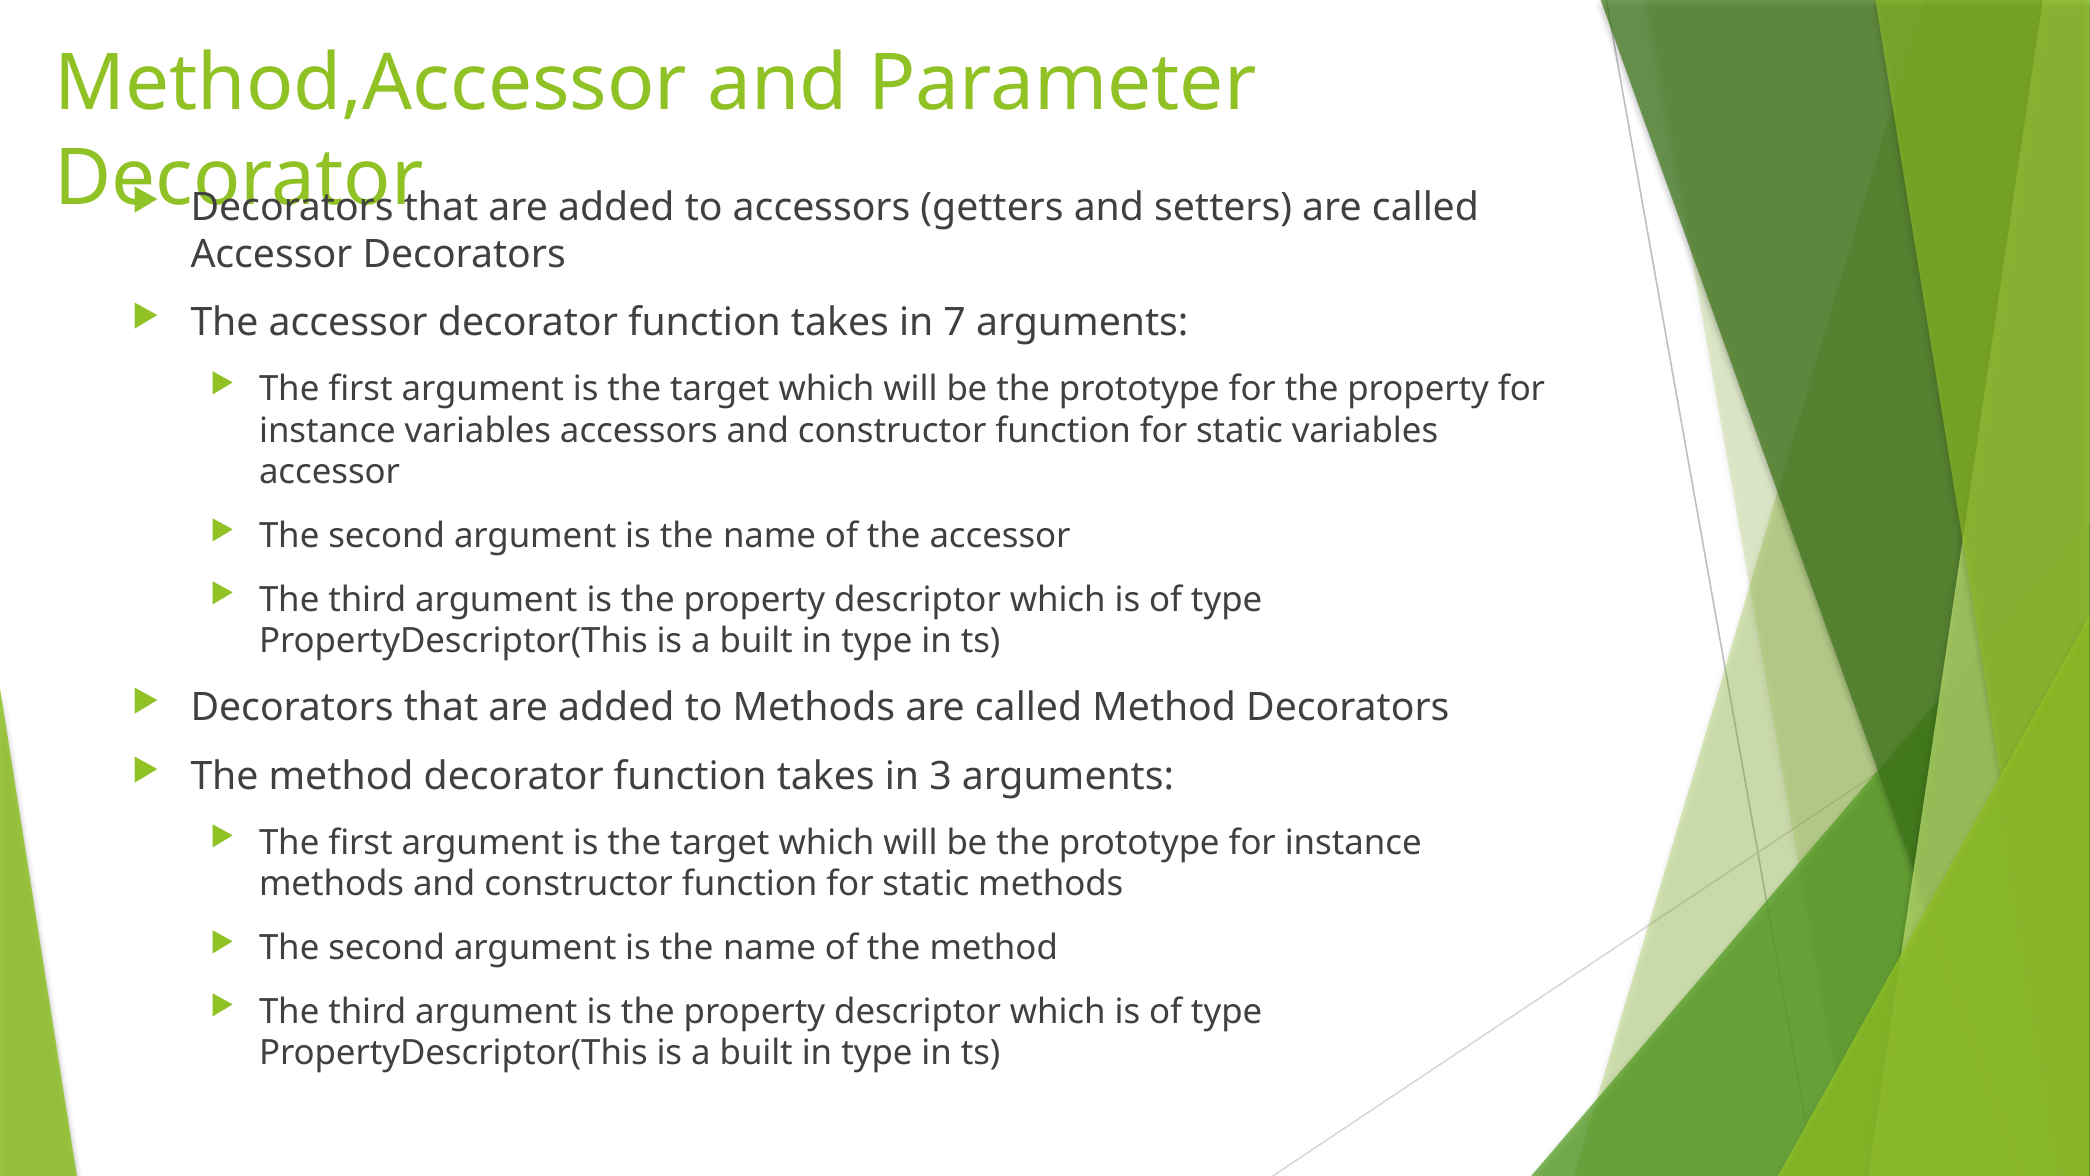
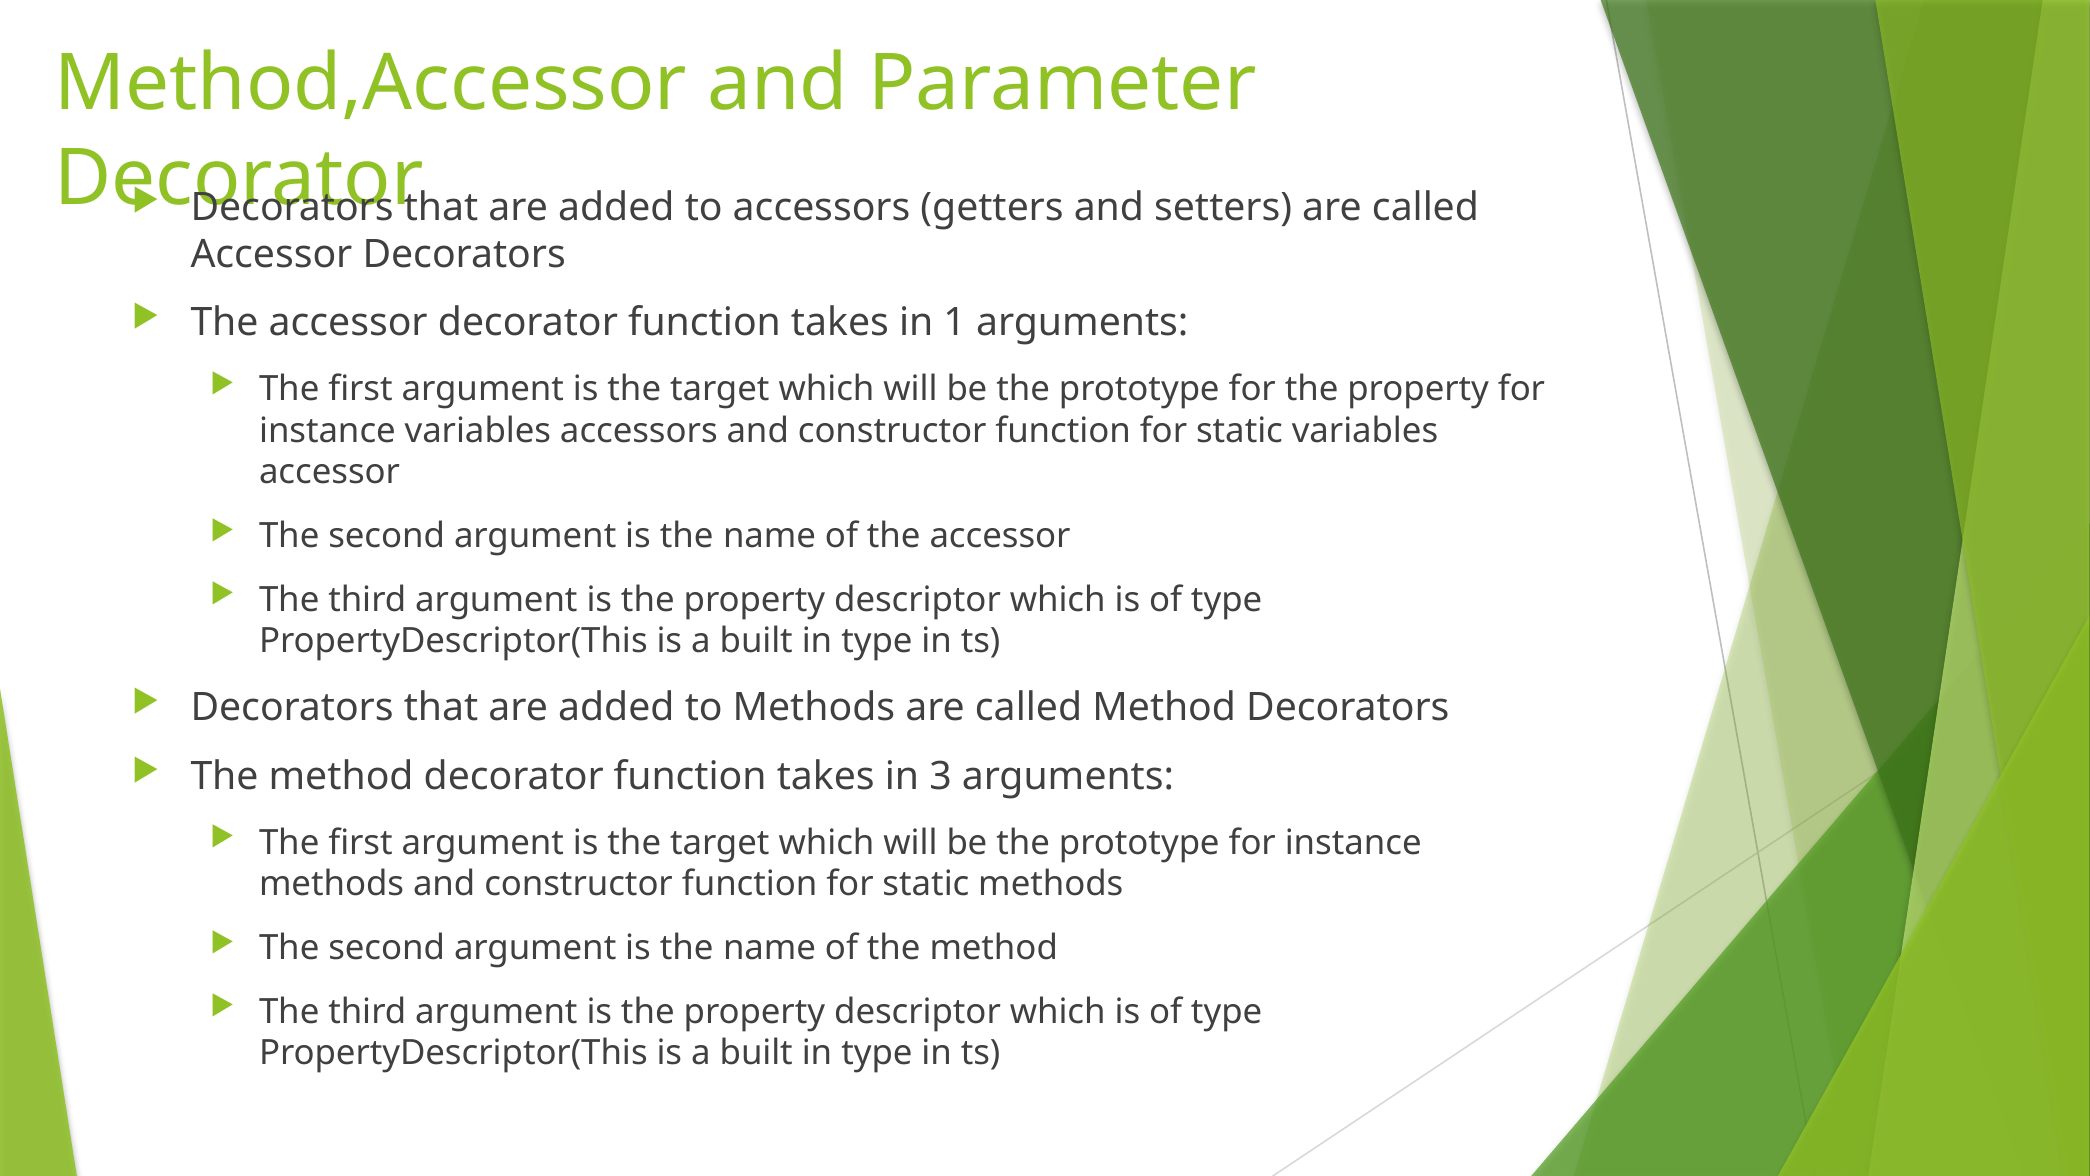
7: 7 -> 1 (955, 323)
